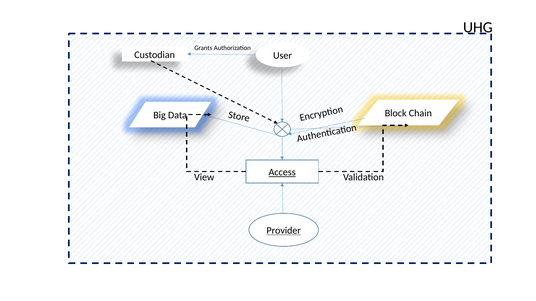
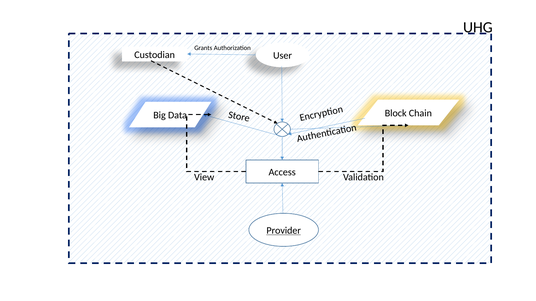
Access underline: present -> none (282, 173)
